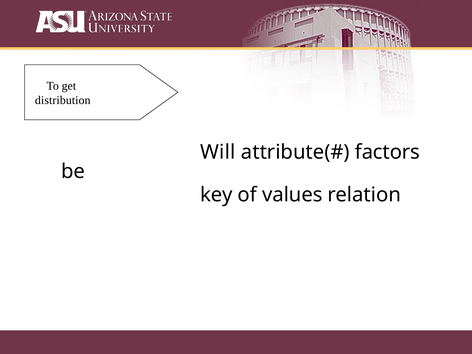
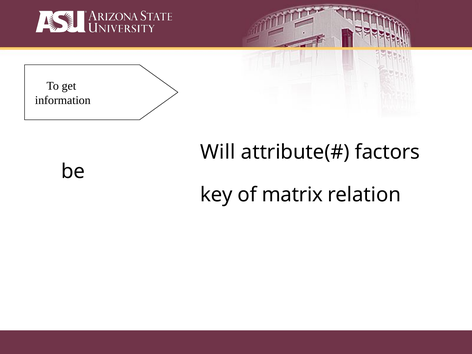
distribution: distribution -> information (63, 100)
values: values -> matrix (292, 195)
